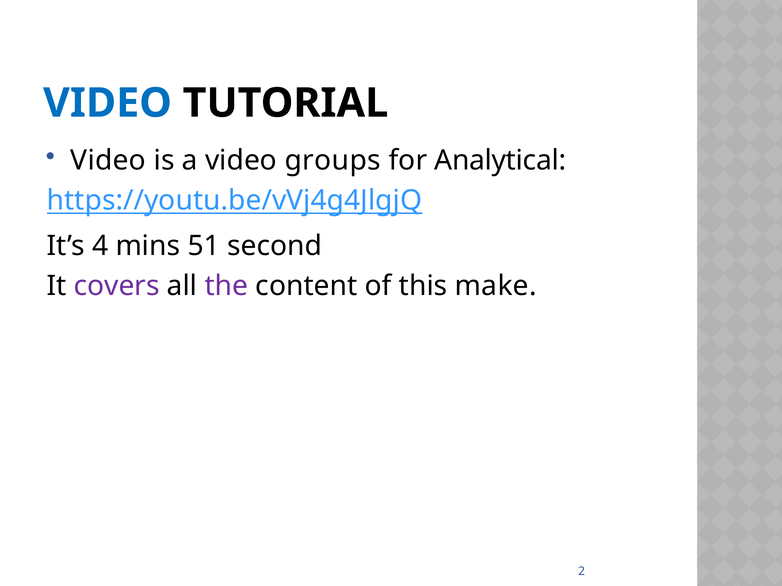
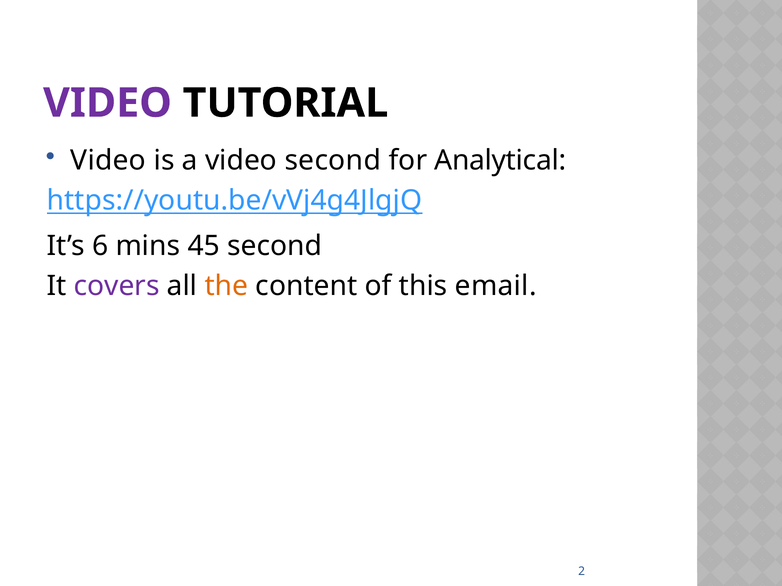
VIDEO colour: blue -> purple (107, 103)
video groups: groups -> second (333, 160)
4: 4 -> 6 (100, 246)
51: 51 -> 45 (204, 246)
the colour: purple -> orange (226, 286)
make: make -> email (496, 286)
